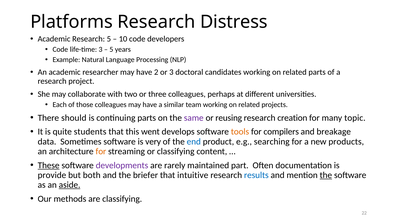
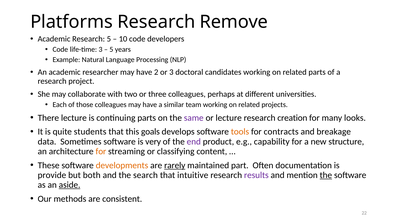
Distress: Distress -> Remove (234, 22)
There should: should -> lecture (74, 118)
or reusing: reusing -> lecture (229, 118)
topic: topic -> looks (355, 118)
went: went -> goals (150, 132)
compilers: compilers -> contracts (281, 132)
end colour: blue -> purple (194, 142)
searching: searching -> capability (272, 142)
products: products -> structure (346, 142)
These underline: present -> none (49, 165)
developments colour: purple -> orange (122, 165)
rarely underline: none -> present (175, 165)
briefer: briefer -> search (145, 175)
results colour: blue -> purple (256, 175)
are classifying: classifying -> consistent (122, 199)
